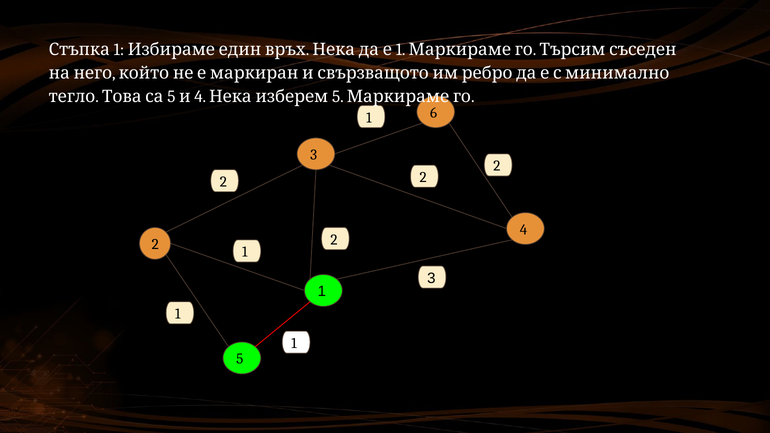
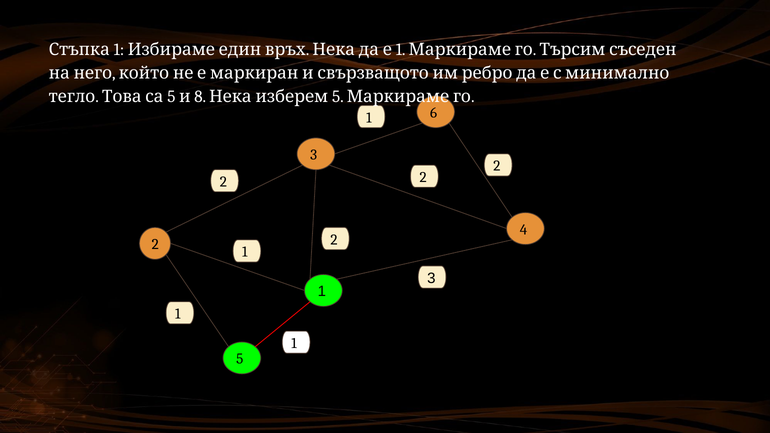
5 4: 4 -> 8 (200, 97)
